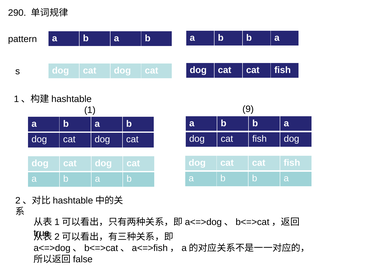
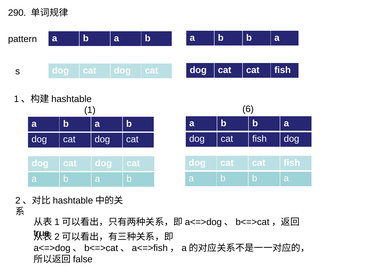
9: 9 -> 6 (248, 109)
